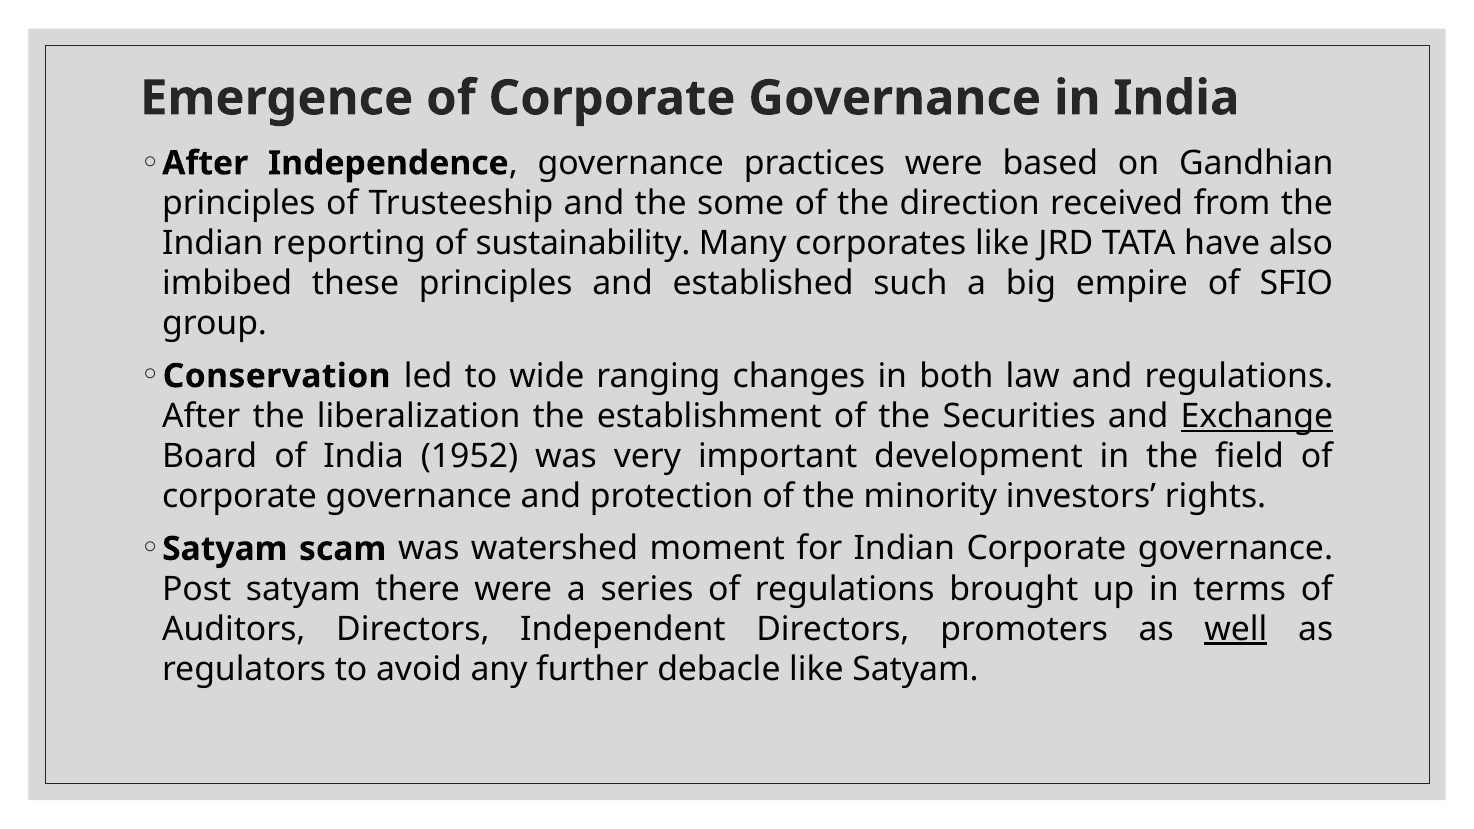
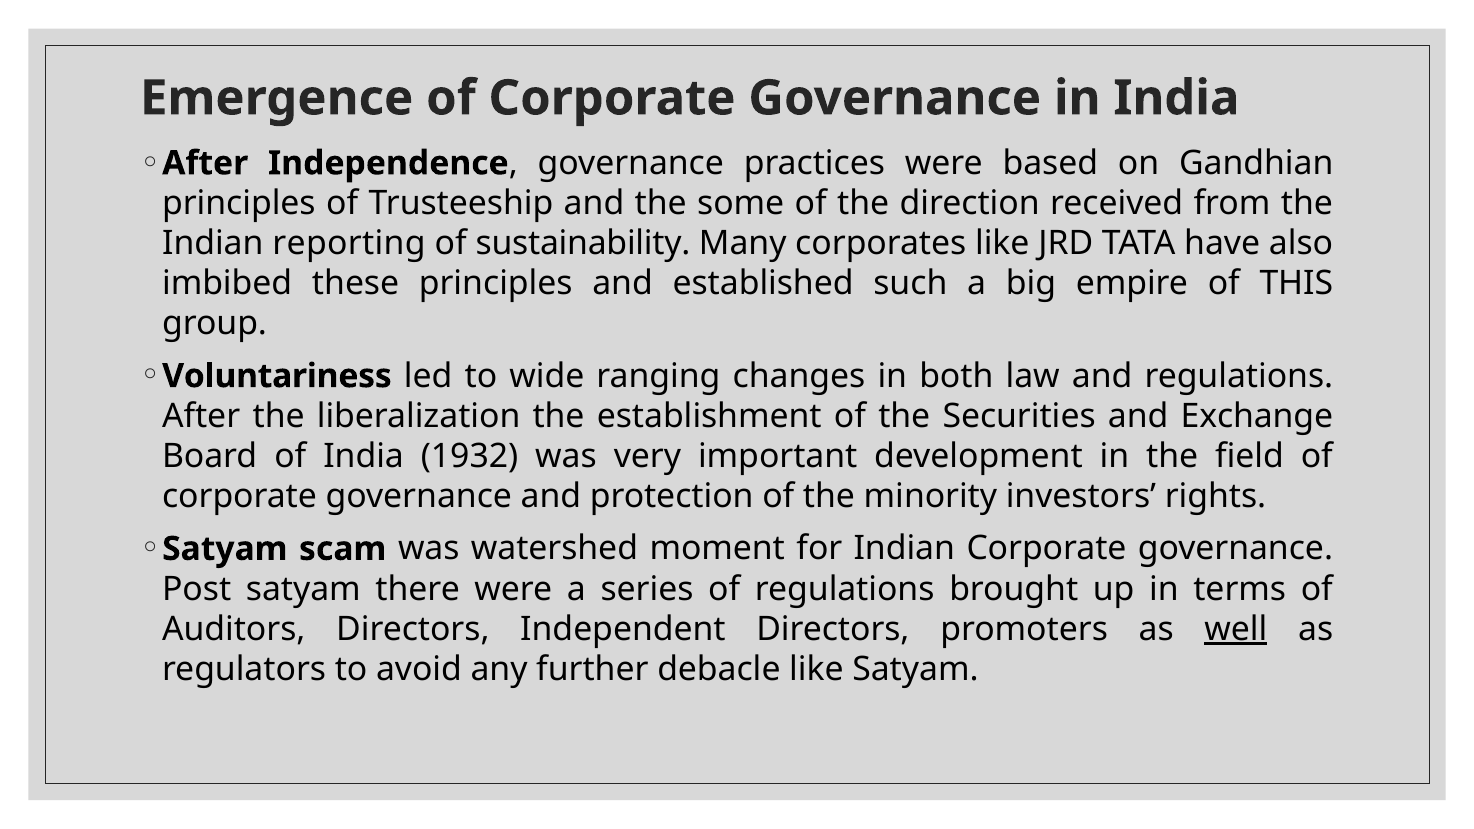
SFIO: SFIO -> THIS (1296, 284)
Conservation: Conservation -> Voluntariness (277, 376)
Exchange underline: present -> none (1257, 416)
1952: 1952 -> 1932 (470, 456)
